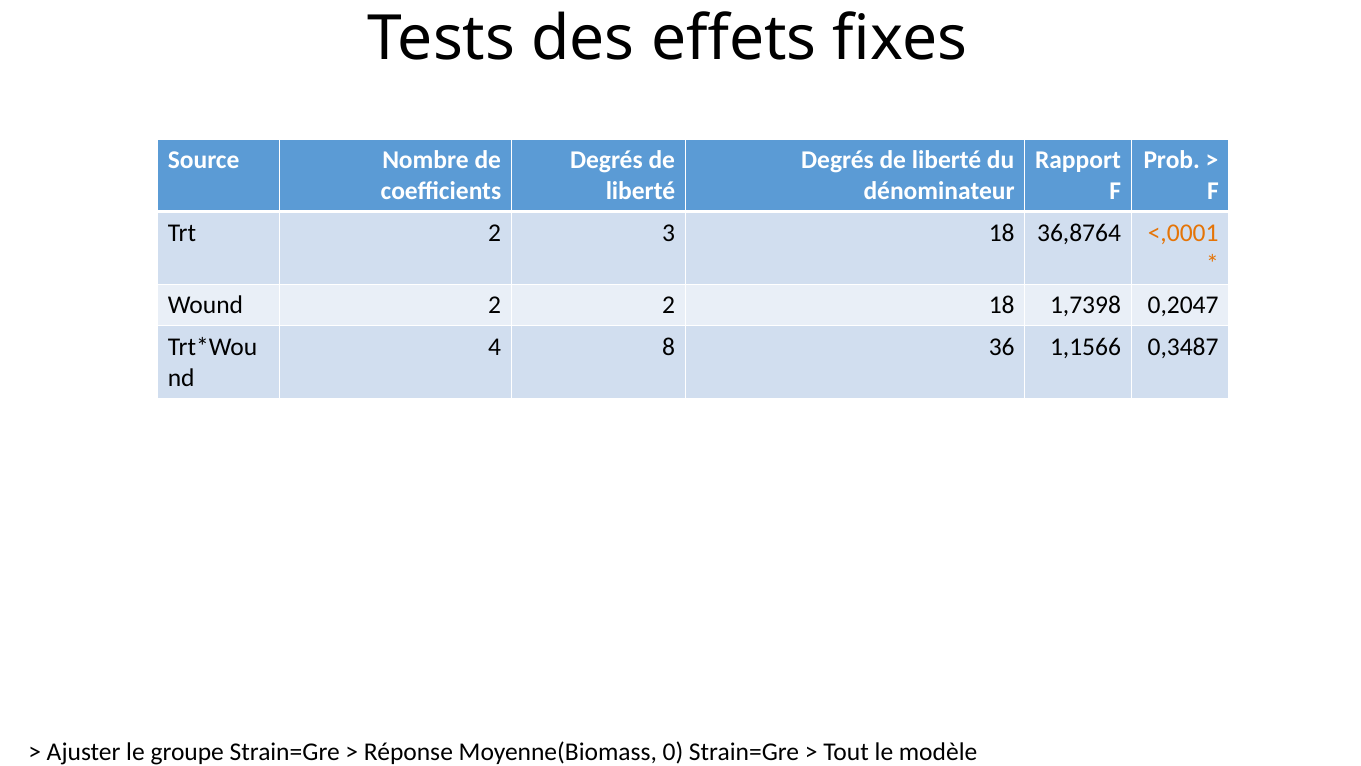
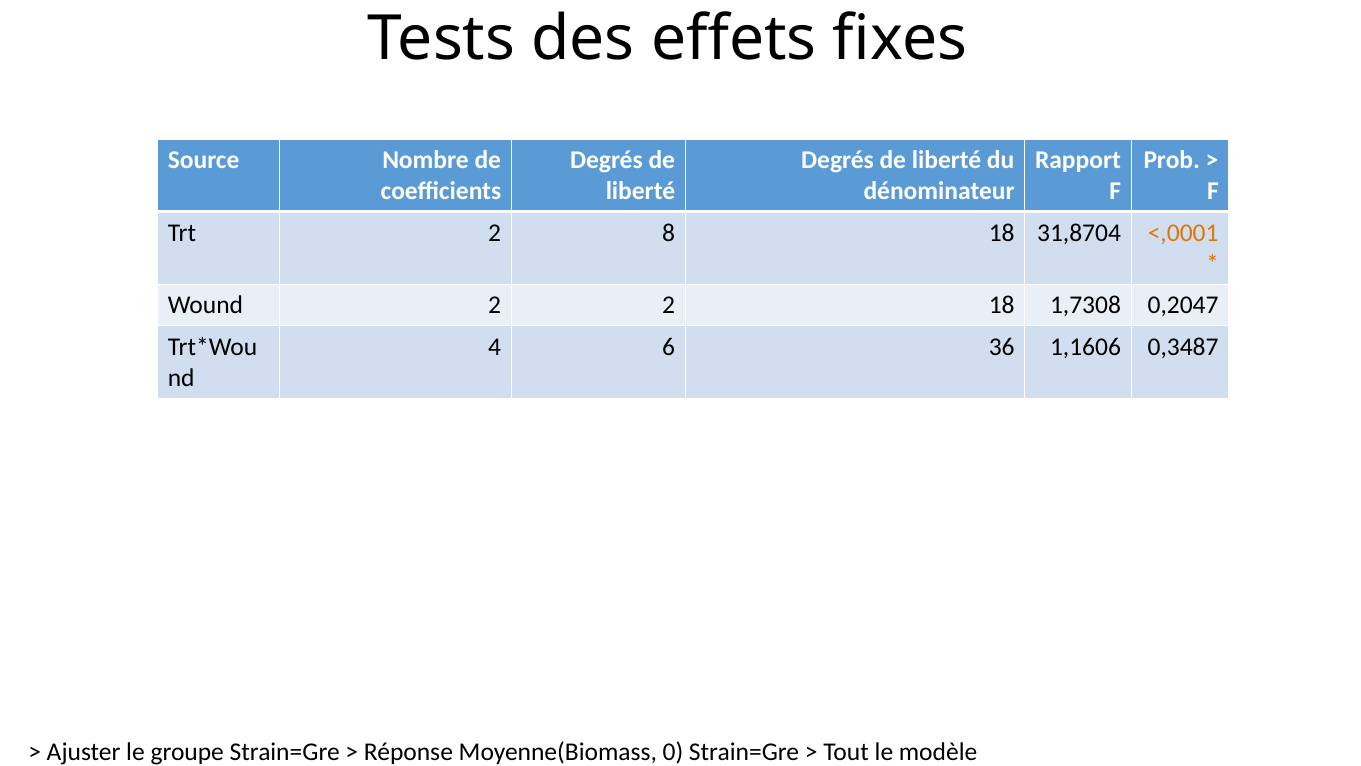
3: 3 -> 8 (669, 232)
36,8764: 36,8764 -> 31,8704 (1079, 232)
1,7398: 1,7398 -> 1,7308 (1086, 305)
8: 8 -> 6 (669, 346)
1,1566: 1,1566 -> 1,1606 (1086, 346)
